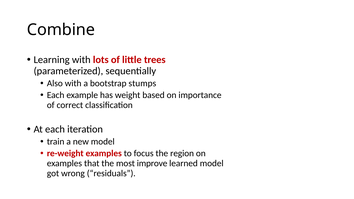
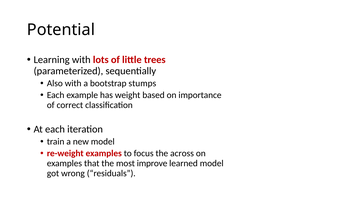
Combine: Combine -> Potential (61, 30)
region: region -> across (182, 154)
